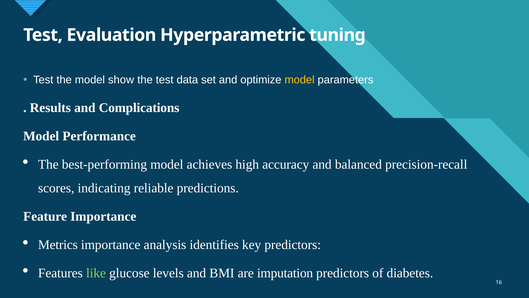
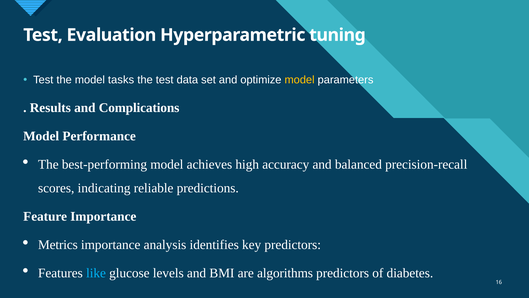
show: show -> tasks (121, 80)
like colour: light green -> light blue (96, 273)
imputation: imputation -> algorithms (285, 273)
